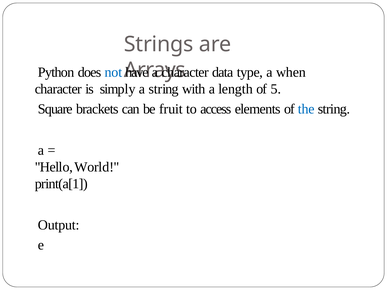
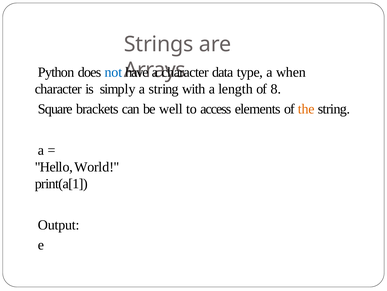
5: 5 -> 8 (276, 89)
fruit: fruit -> well (171, 109)
the colour: blue -> orange (306, 109)
